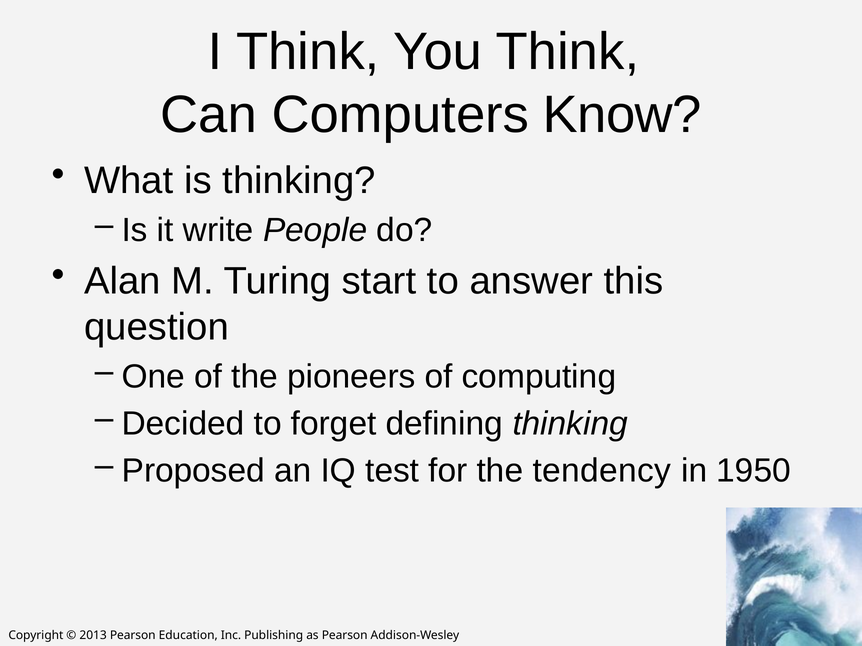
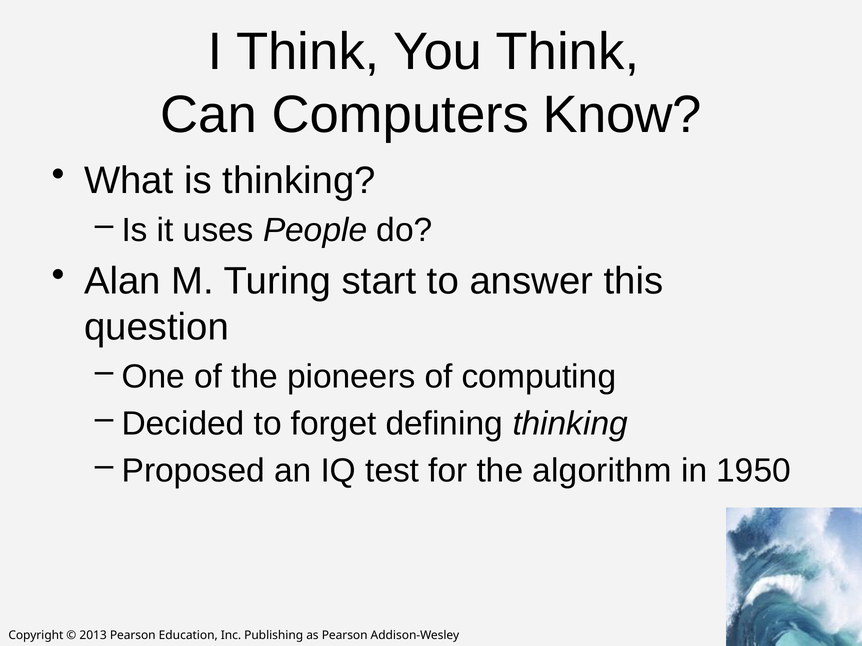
write: write -> uses (218, 230)
tendency: tendency -> algorithm (602, 471)
